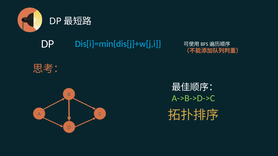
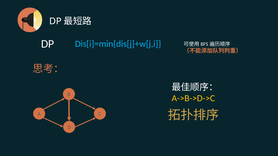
A->B->D->C colour: light green -> yellow (193, 98)
